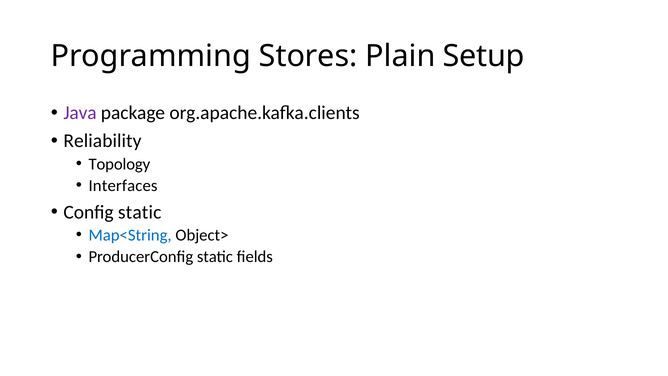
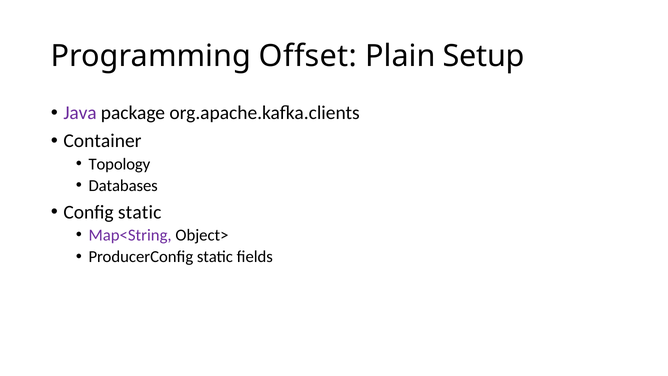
Stores: Stores -> Offset (308, 56)
Reliability: Reliability -> Container (102, 141)
Interfaces: Interfaces -> Databases (123, 185)
Map<String colour: blue -> purple (130, 235)
